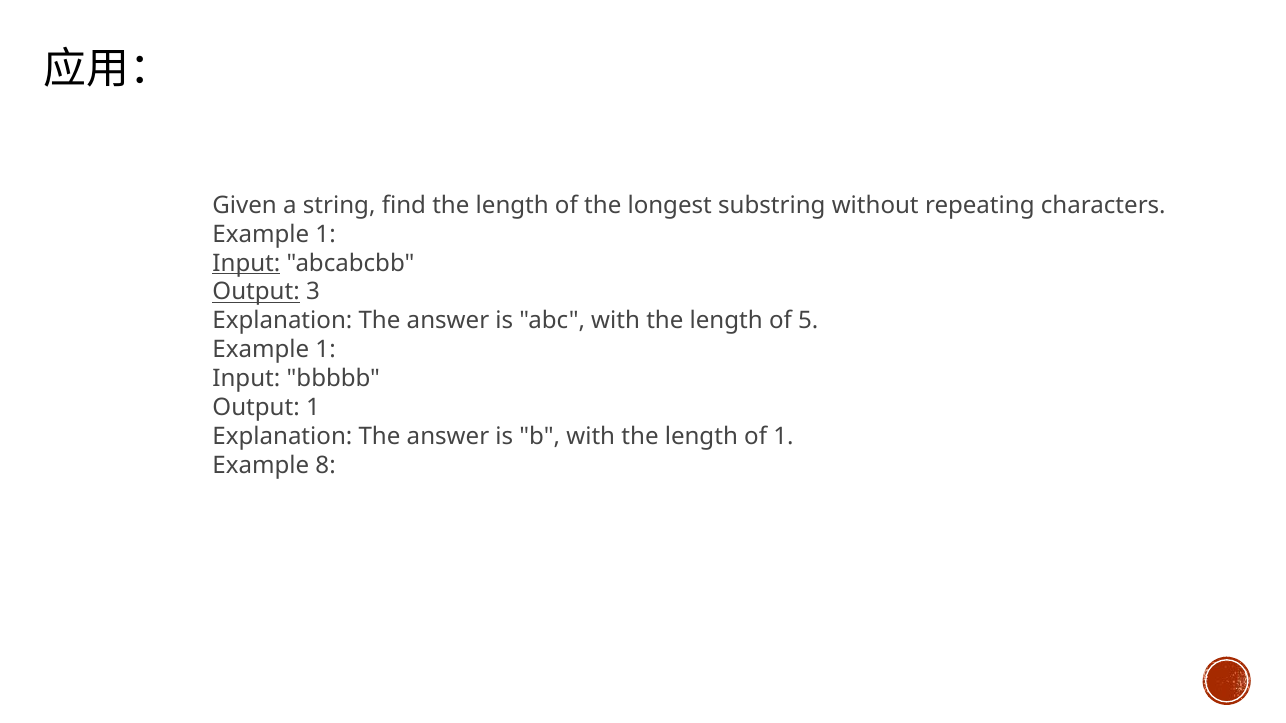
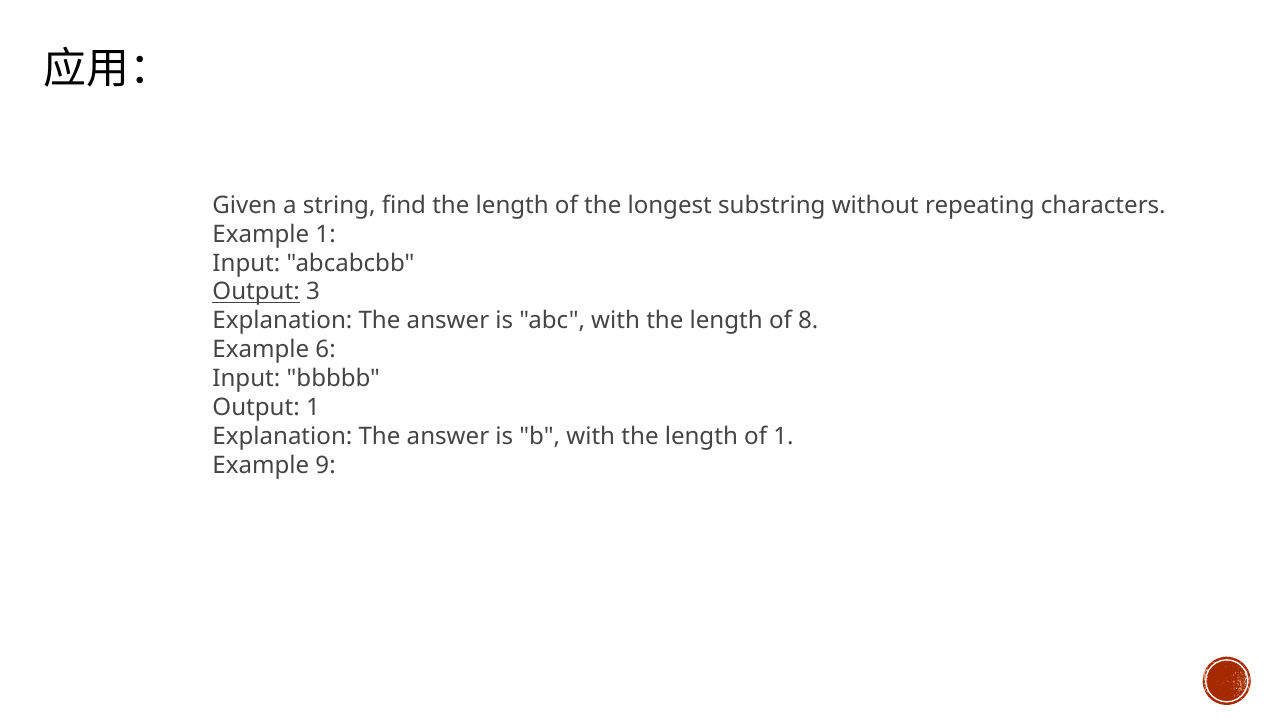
Input underline: present -> none (246, 263)
5: 5 -> 8 (808, 321)
1: 1 -> 6 (326, 350)
8: 8 -> 9 (326, 466)
